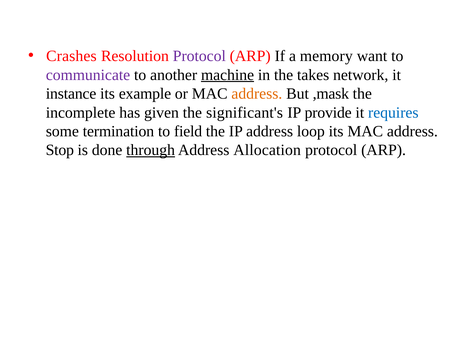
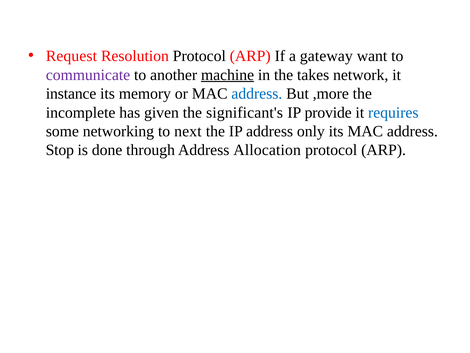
Crashes: Crashes -> Request (71, 56)
Protocol colour: purple -> black (199, 56)
memory: memory -> gateway (326, 56)
example: example -> memory (145, 94)
address colour: orange -> blue (257, 94)
,mask: ,mask -> ,more (331, 94)
termination: termination -> networking (118, 131)
field: field -> next (188, 131)
loop: loop -> only (311, 131)
through underline: present -> none (151, 150)
